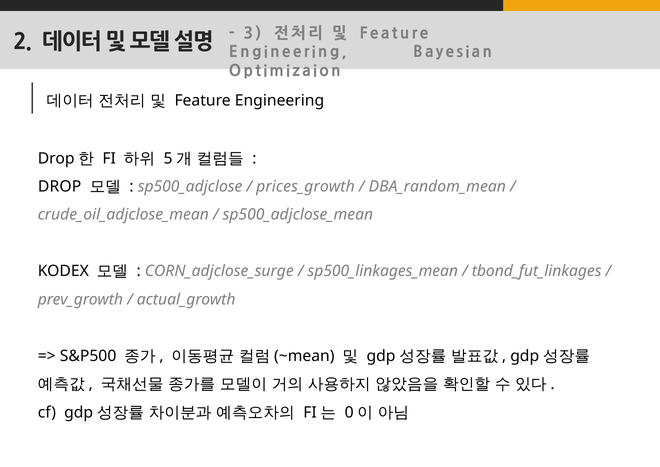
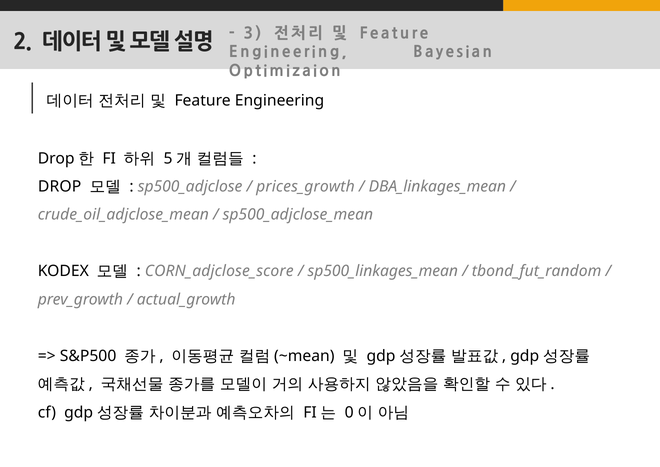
DBA_random_mean: DBA_random_mean -> DBA_linkages_mean (437, 186)
CORN_adjclose_surge: CORN_adjclose_surge -> CORN_adjclose_score (219, 271)
tbond_fut_linkages: tbond_fut_linkages -> tbond_fut_random (537, 271)
